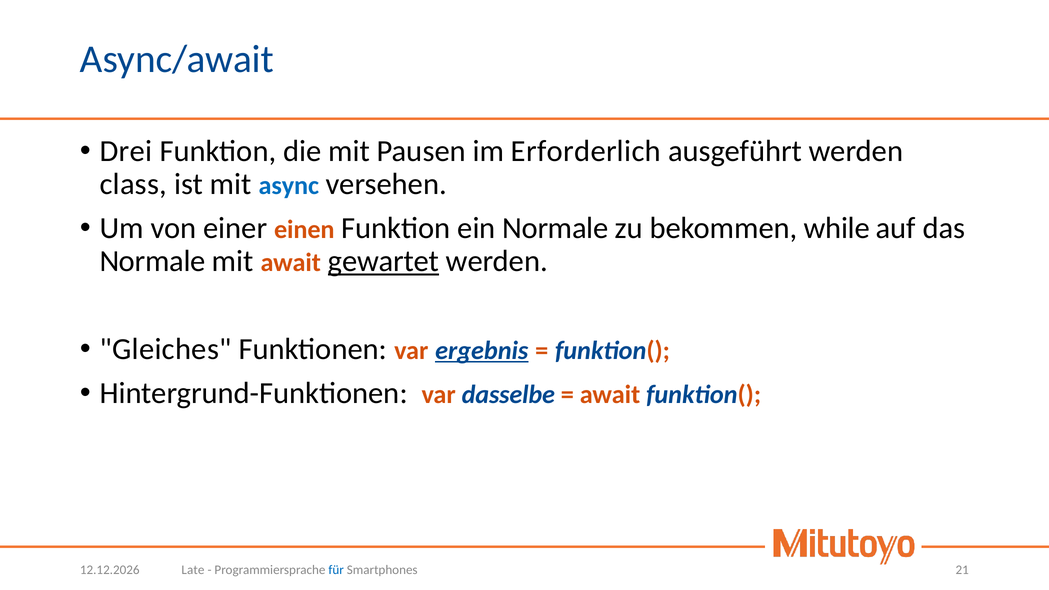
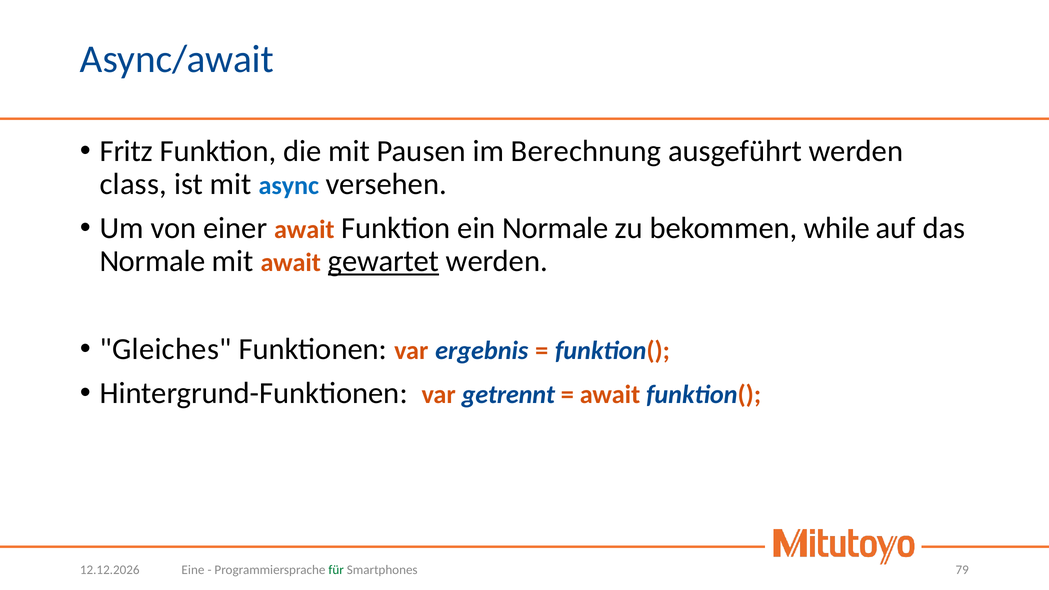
Drei: Drei -> Fritz (126, 151)
Erforderlich: Erforderlich -> Berechnung (586, 151)
einer einen: einen -> await (304, 230)
ergebnis underline: present -> none (482, 351)
dasselbe: dasselbe -> getrennt (508, 395)
Late: Late -> Eine (193, 570)
für colour: blue -> green (336, 570)
21: 21 -> 79 (962, 570)
